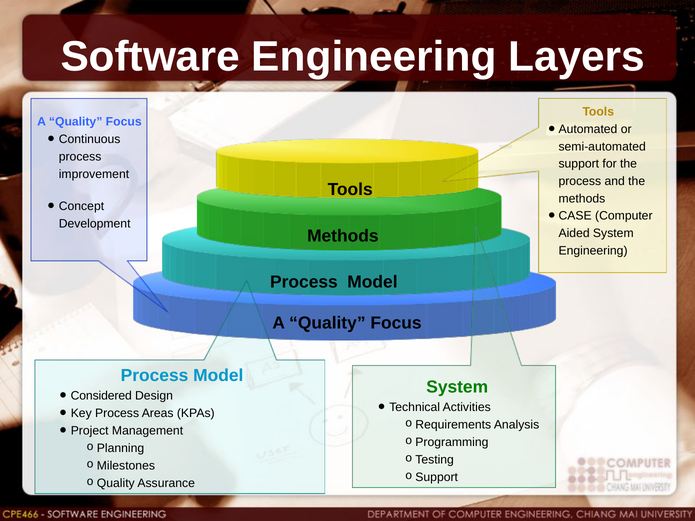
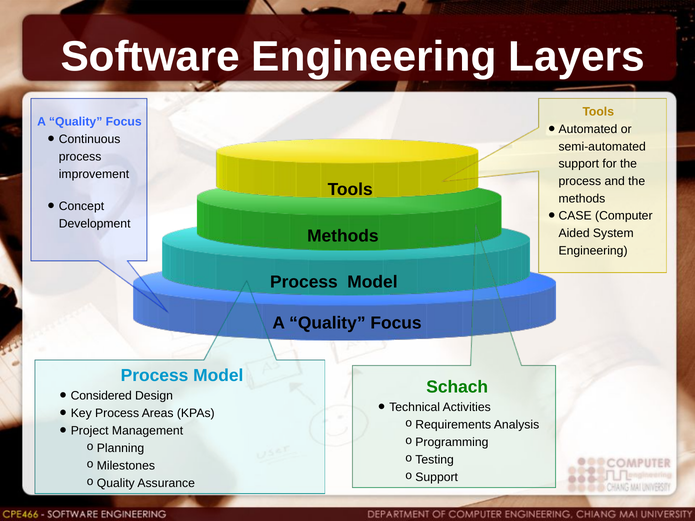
System: System -> Schach (457, 387)
